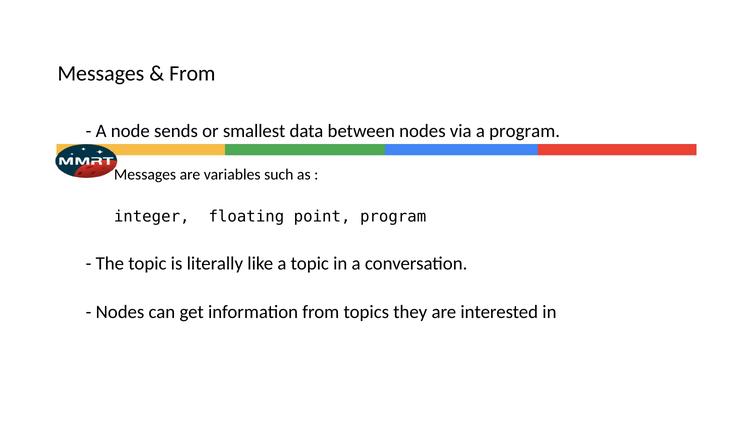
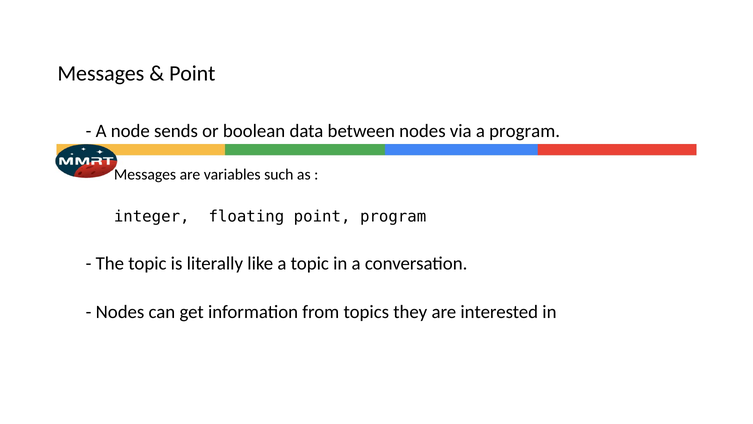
From: From -> Point (192, 74)
smallest: smallest -> boolean (254, 131)
